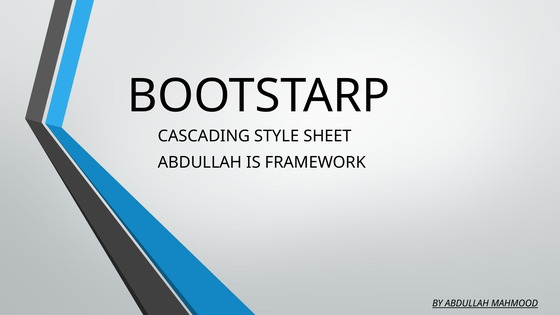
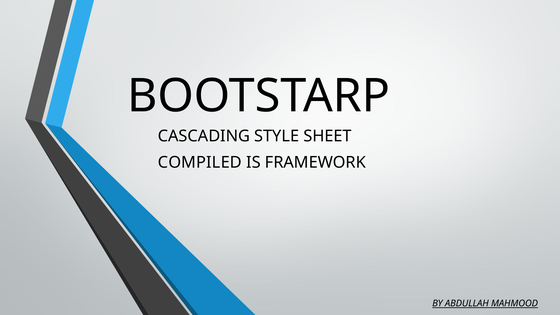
ABDULLAH: ABDULLAH -> COMPILED (200, 162)
